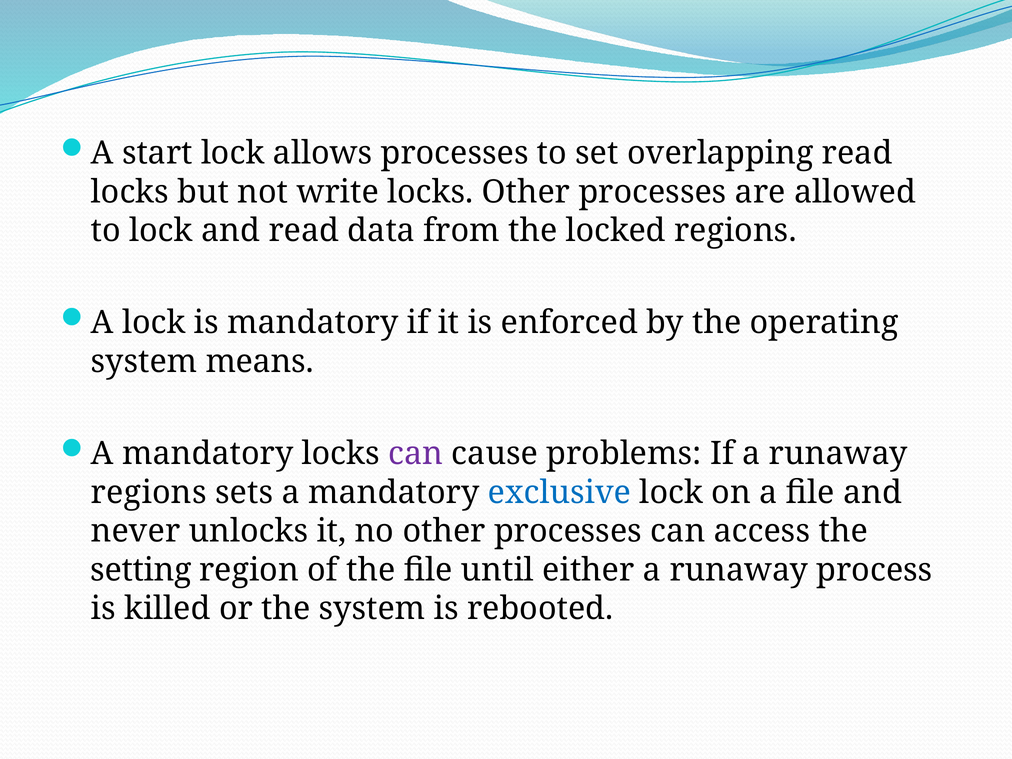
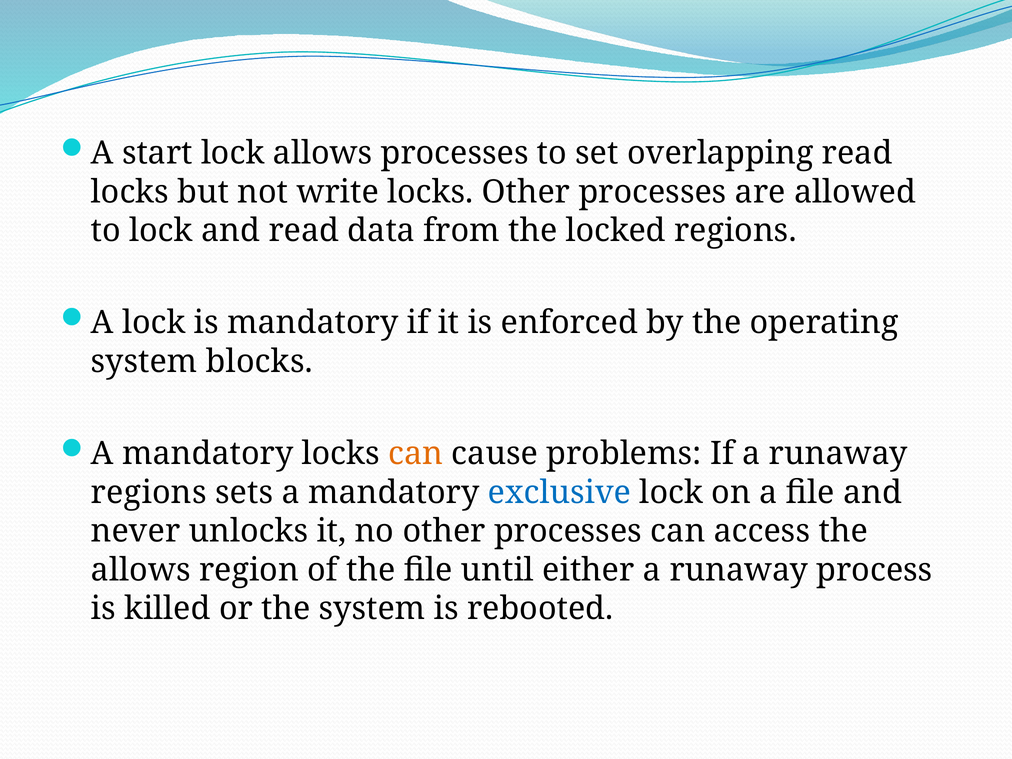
means: means -> blocks (259, 362)
can colour: purple -> orange (416, 454)
setting: setting -> allows (141, 570)
